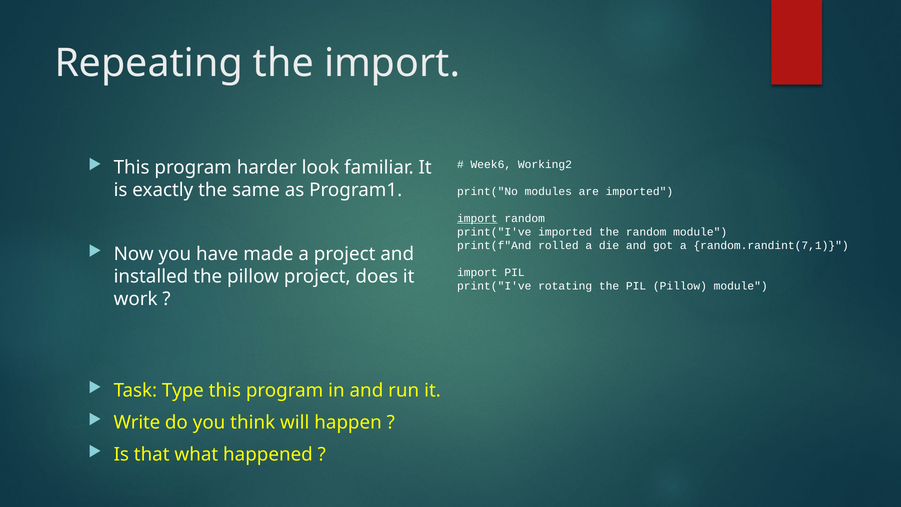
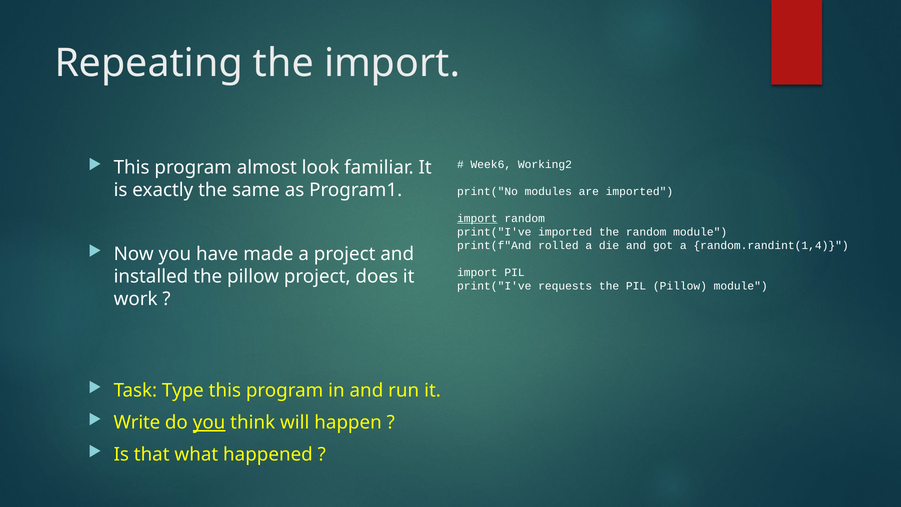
harder: harder -> almost (267, 168)
random.randint(7,1: random.randint(7,1 -> random.randint(1,4 (771, 245)
rotating: rotating -> requests (565, 286)
you underline: none -> present (209, 422)
